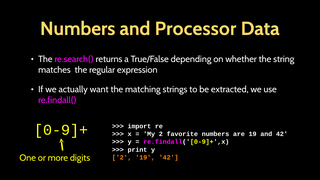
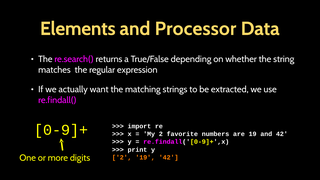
Numbers: Numbers -> Elements (78, 29)
